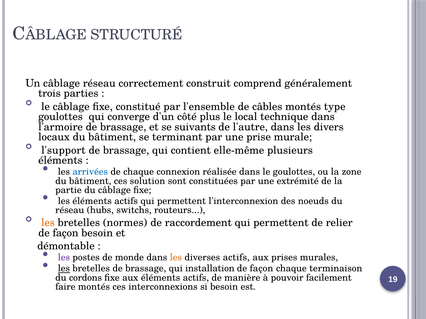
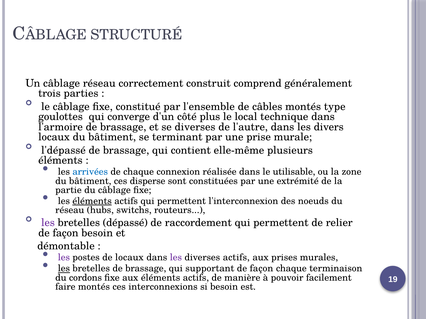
se suivants: suivants -> diverses (195, 127)
l'support: l'support -> l'dépassé (63, 150)
le goulottes: goulottes -> utilisable (294, 172)
solution: solution -> disperse (148, 181)
éléments underline: none -> present (92, 201)
les colour: orange -> purple (48, 223)
normes: normes -> dépassé (125, 223)
de monde: monde -> locaux (129, 258)
les colour: orange -> purple (176, 258)
installation: installation -> supportant (210, 269)
